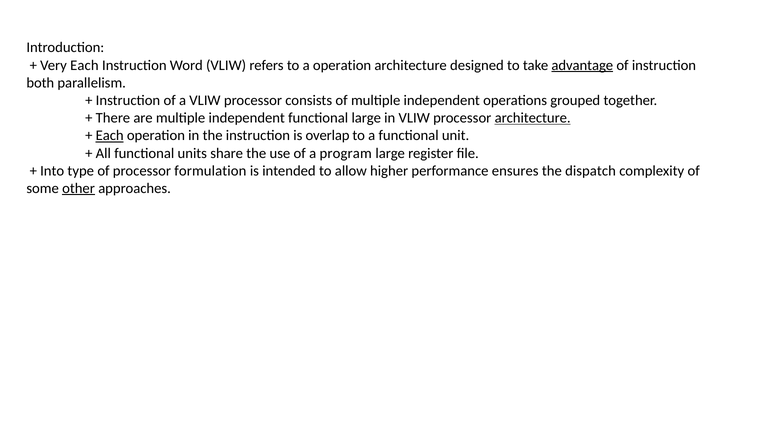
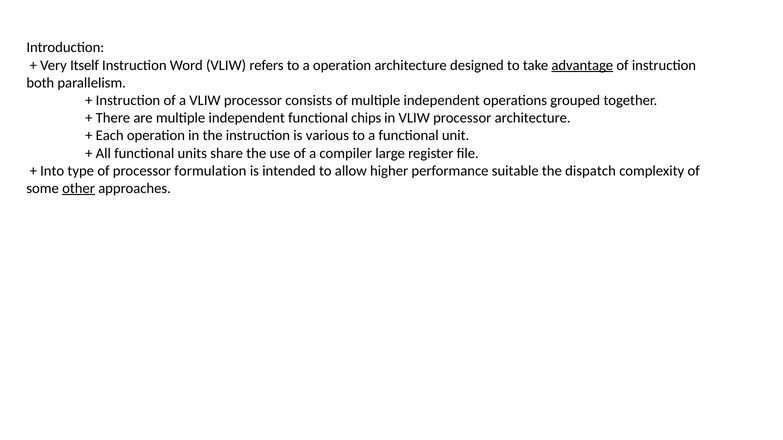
Very Each: Each -> Itself (85, 65)
functional large: large -> chips (366, 118)
architecture underline: present -> none (533, 118)
Each underline: present -> none (110, 136)
overlap: overlap -> various (327, 136)
program: program -> compiler (346, 153)
ensures: ensures -> suitable (515, 171)
